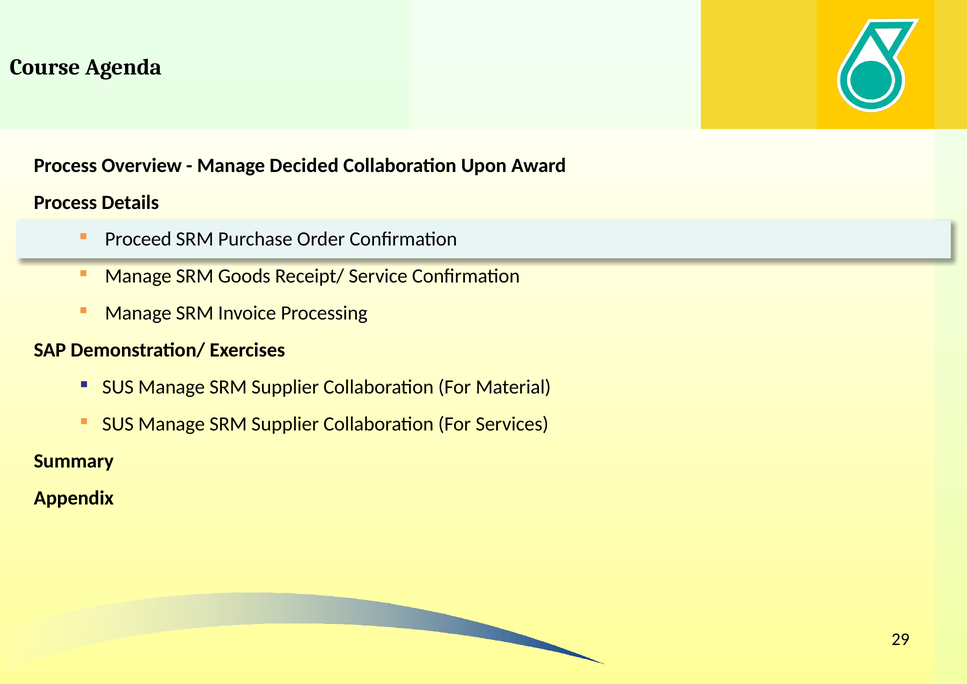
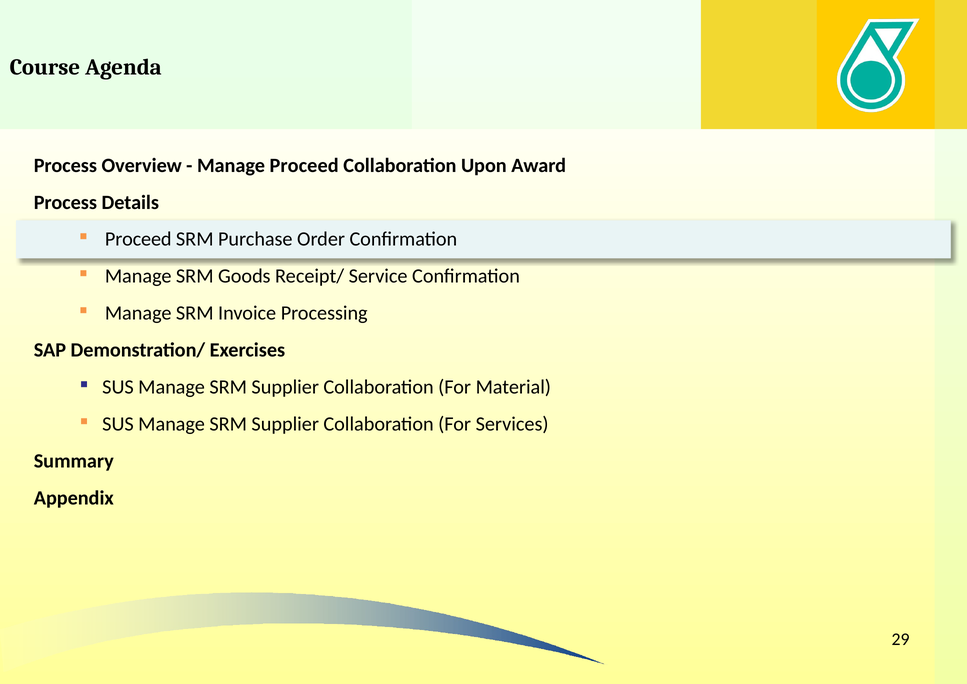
Manage Decided: Decided -> Proceed (304, 165)
